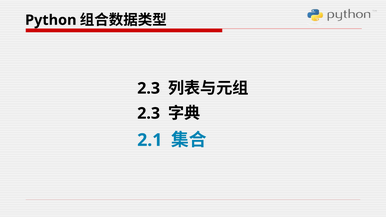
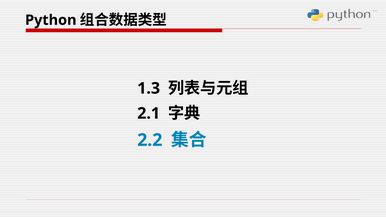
2.3: 2.3 -> 1.3 (149, 88)
2.3: 2.3 -> 2.1 (149, 113)
2.1: 2.1 -> 2.2 (150, 140)
